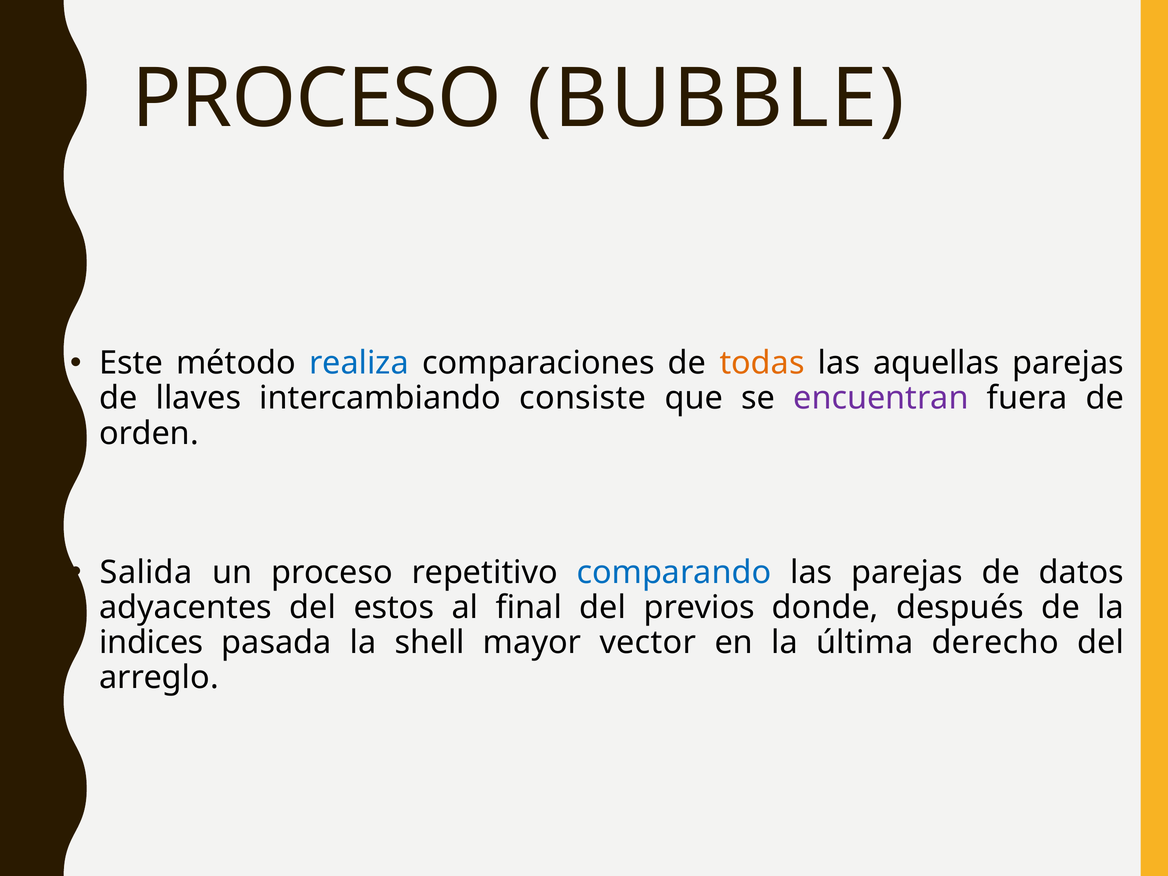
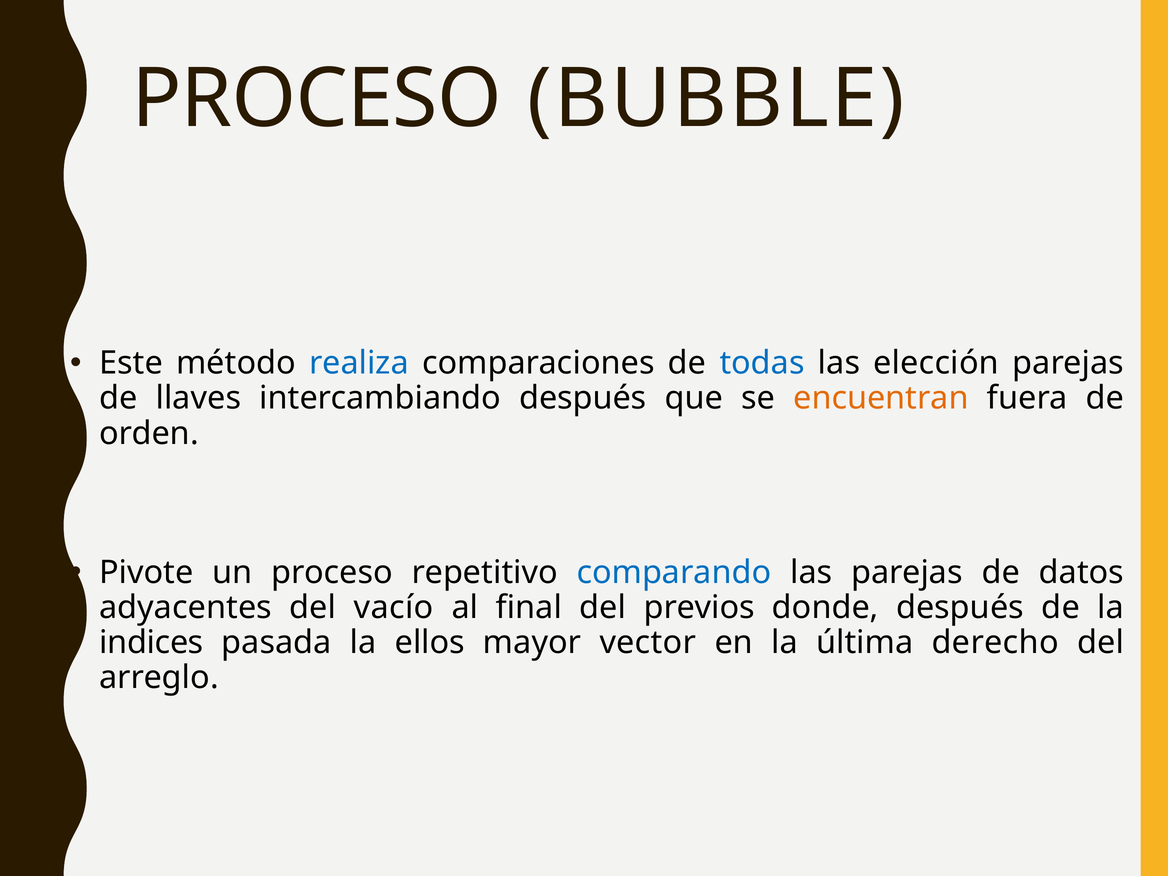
todas colour: orange -> blue (762, 363)
aquellas: aquellas -> elección (936, 363)
intercambiando consiste: consiste -> después (583, 398)
encuentran colour: purple -> orange (881, 398)
Salida: Salida -> Pivote (146, 573)
estos: estos -> vacío (394, 608)
shell: shell -> ellos (430, 643)
